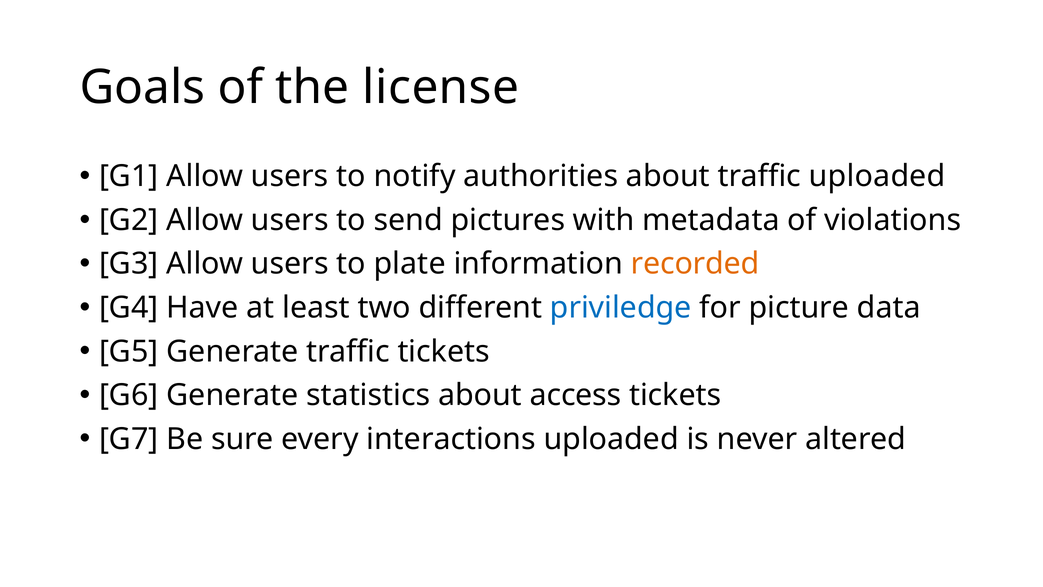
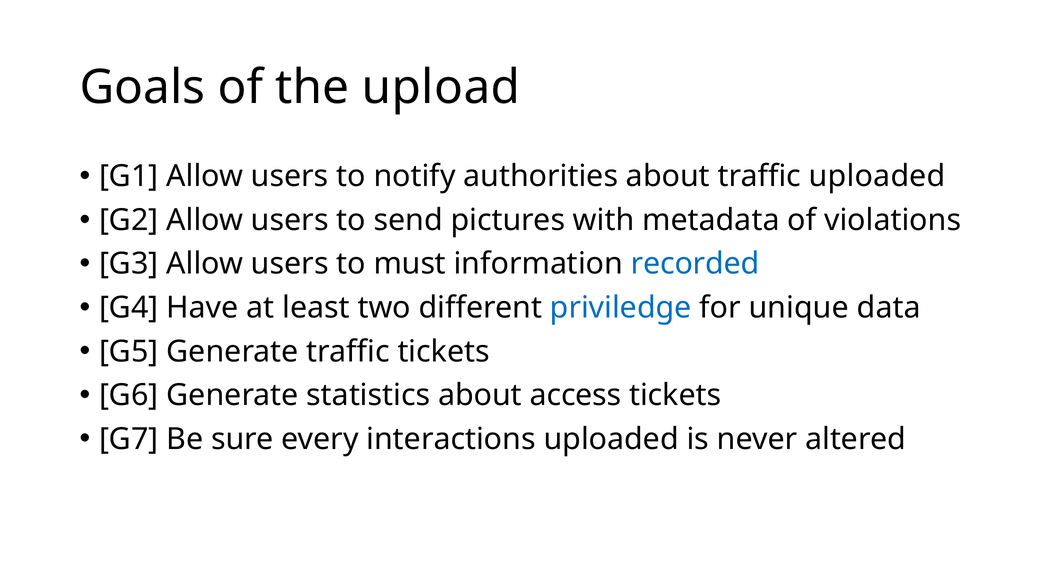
license: license -> upload (441, 88)
plate: plate -> must (410, 264)
recorded colour: orange -> blue (695, 264)
picture: picture -> unique (799, 308)
